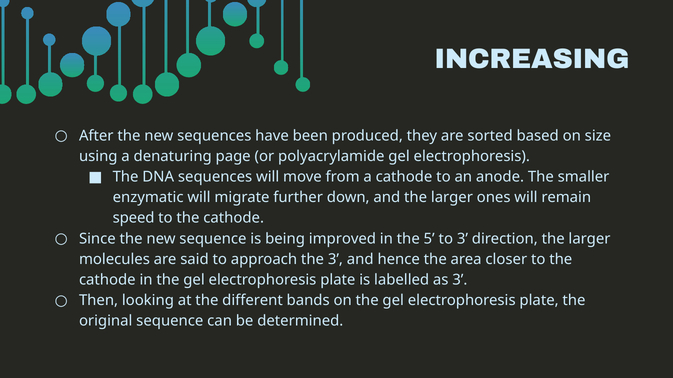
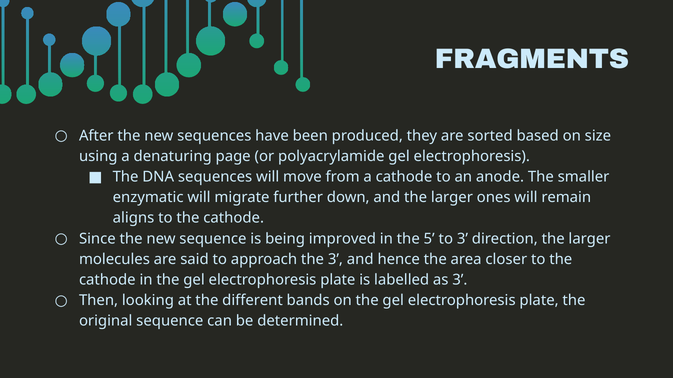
INCREASING: INCREASING -> FRAGMENTS (532, 59)
speed: speed -> aligns (133, 218)
